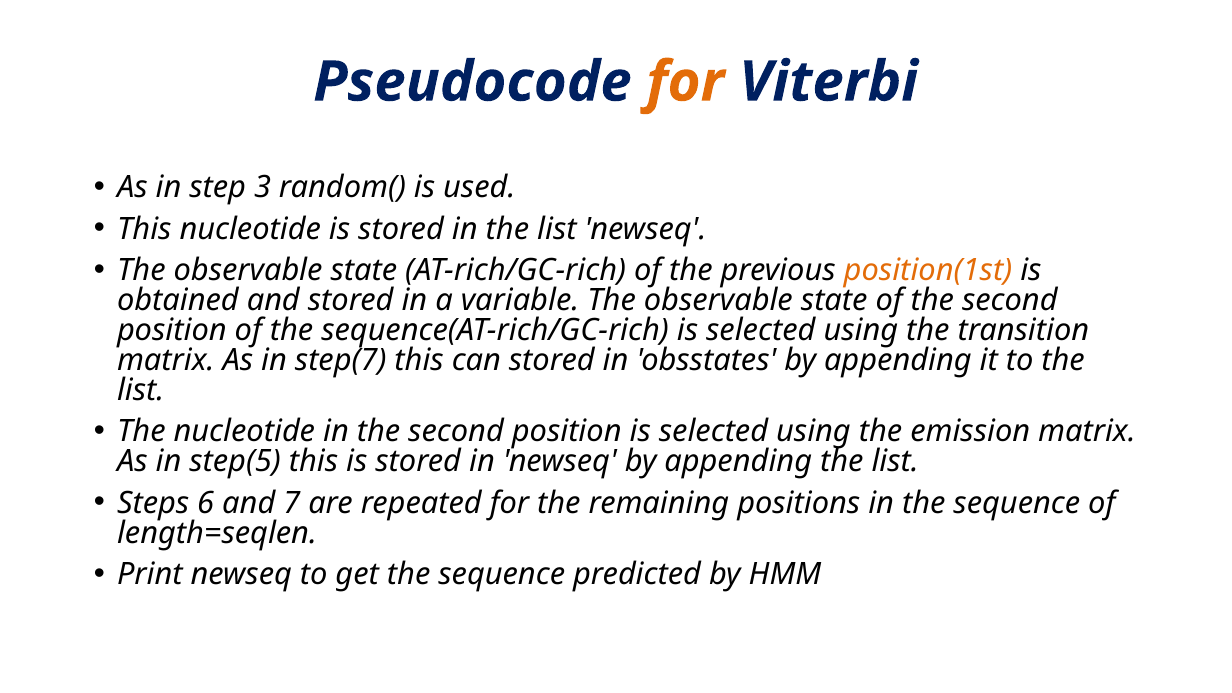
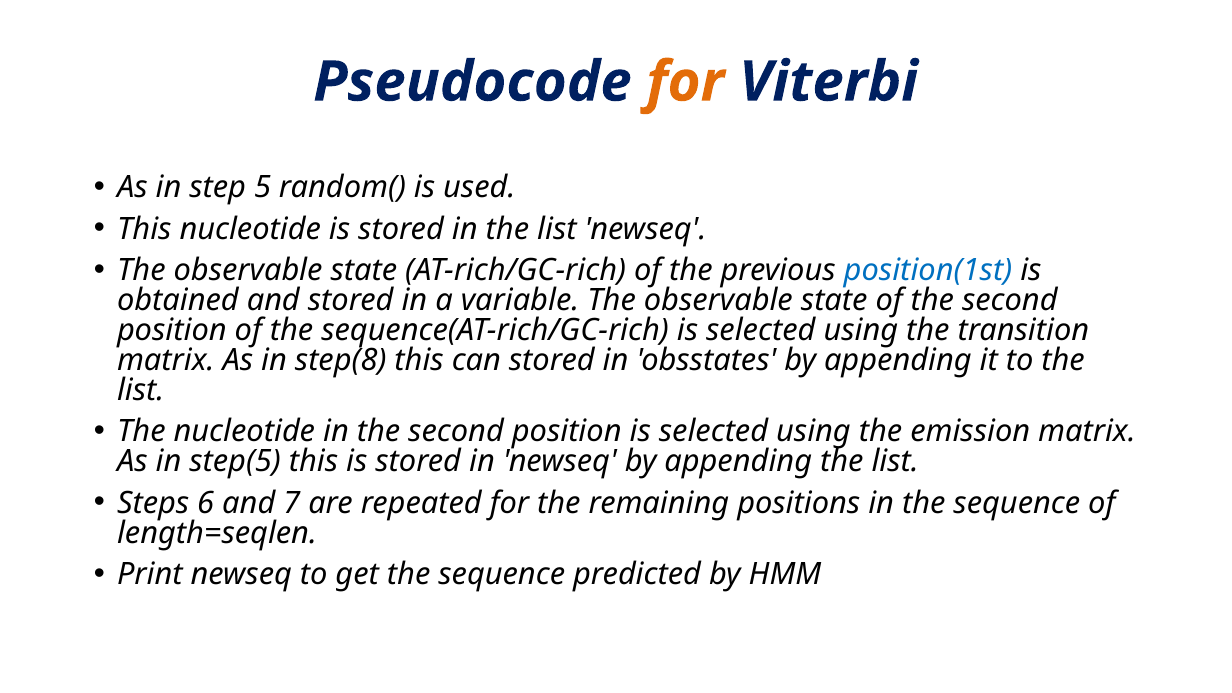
3: 3 -> 5 (263, 188)
position(1st colour: orange -> blue (928, 270)
step(7: step(7 -> step(8 (341, 360)
